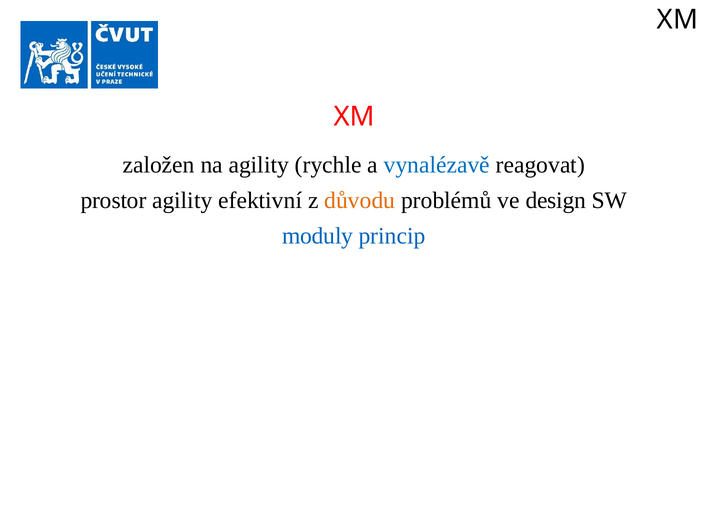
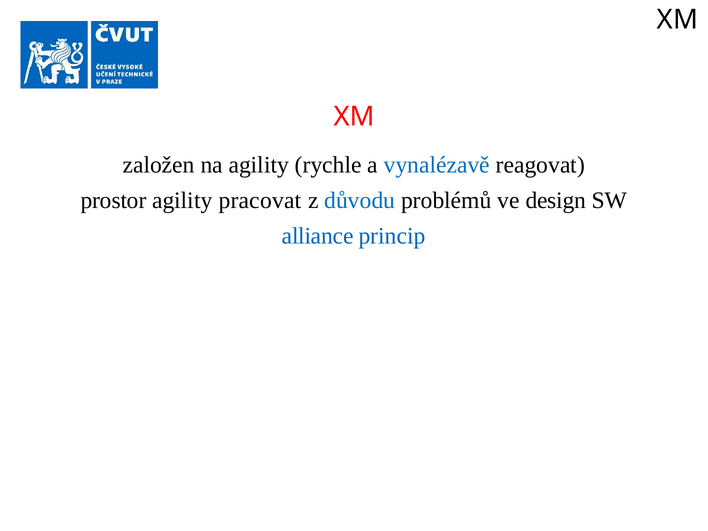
efektivní: efektivní -> pracovat (260, 200)
důvodu colour: orange -> blue (360, 200)
moduly: moduly -> alliance (318, 236)
